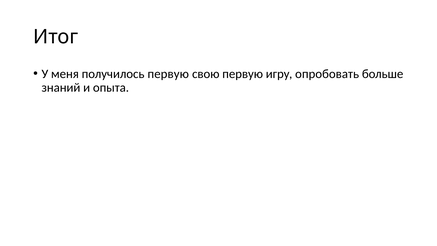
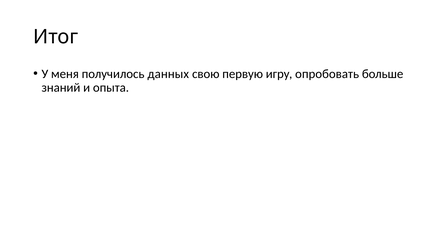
получилось первую: первую -> данных (168, 74)
